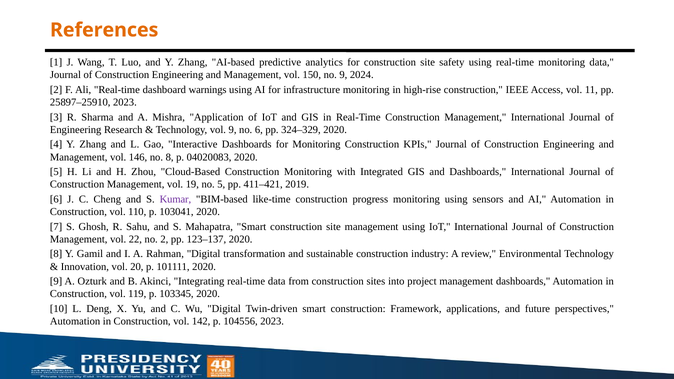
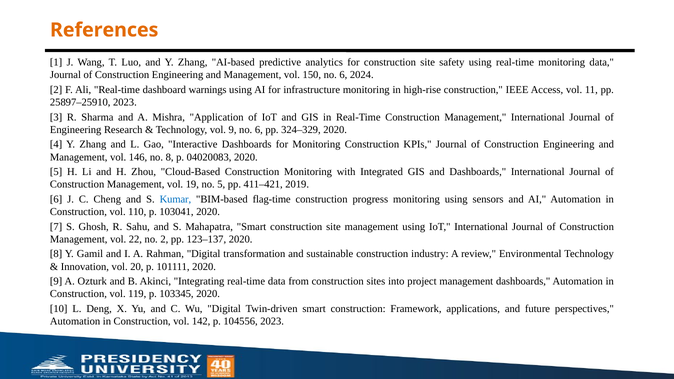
150 no 9: 9 -> 6 (343, 75)
Kumar colour: purple -> blue (175, 199)
like-time: like-time -> flag-time (272, 199)
